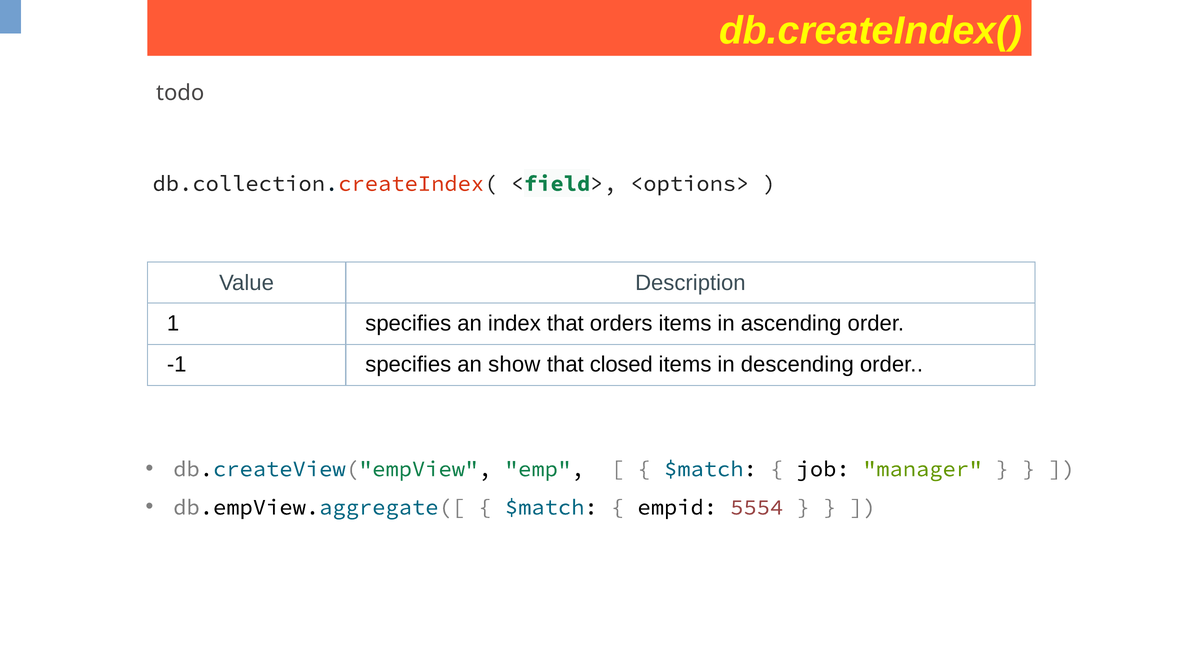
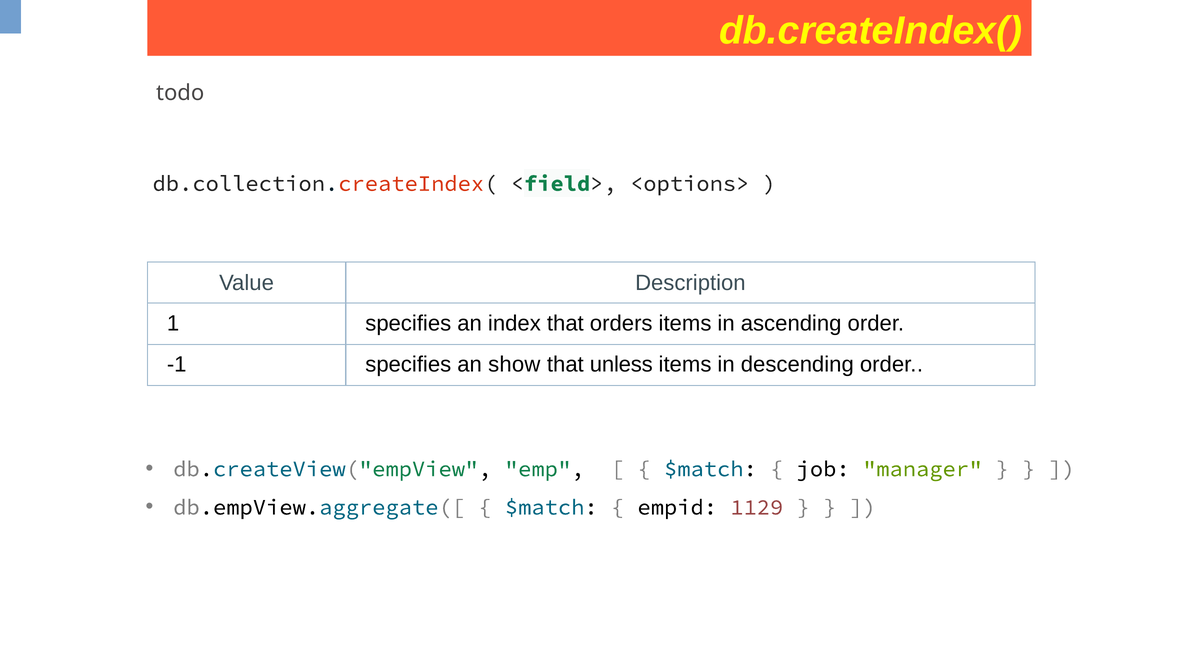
closed: closed -> unless (621, 365)
5554: 5554 -> 1129 (757, 507)
